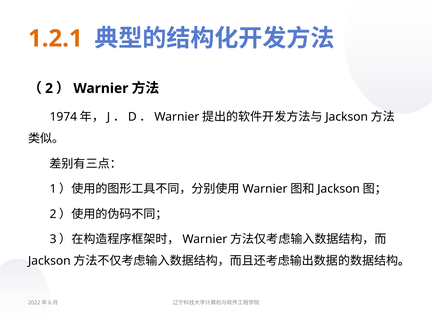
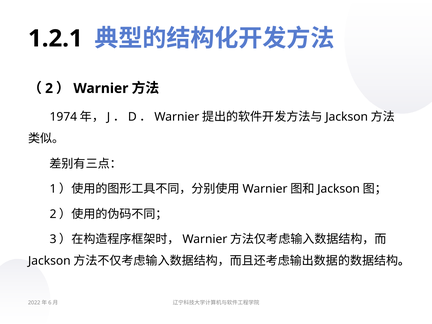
1.2.1 colour: orange -> black (55, 39)
